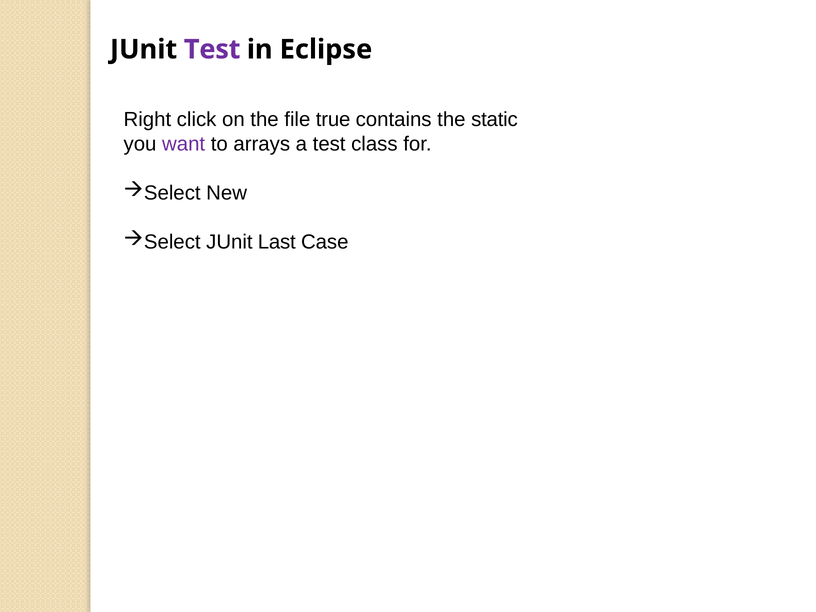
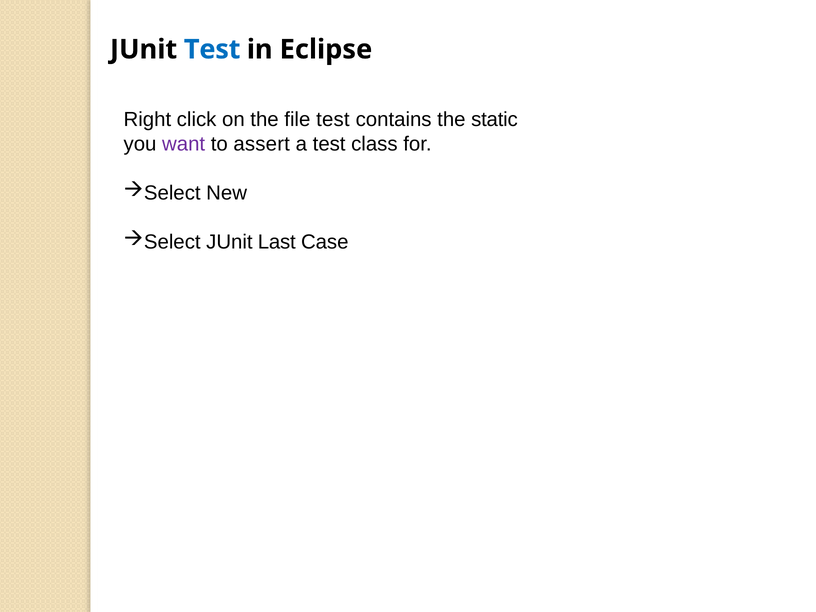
Test colour: purple -> blue (212, 49)
file true: true -> test (333, 120)
arrays: arrays -> assert (262, 144)
